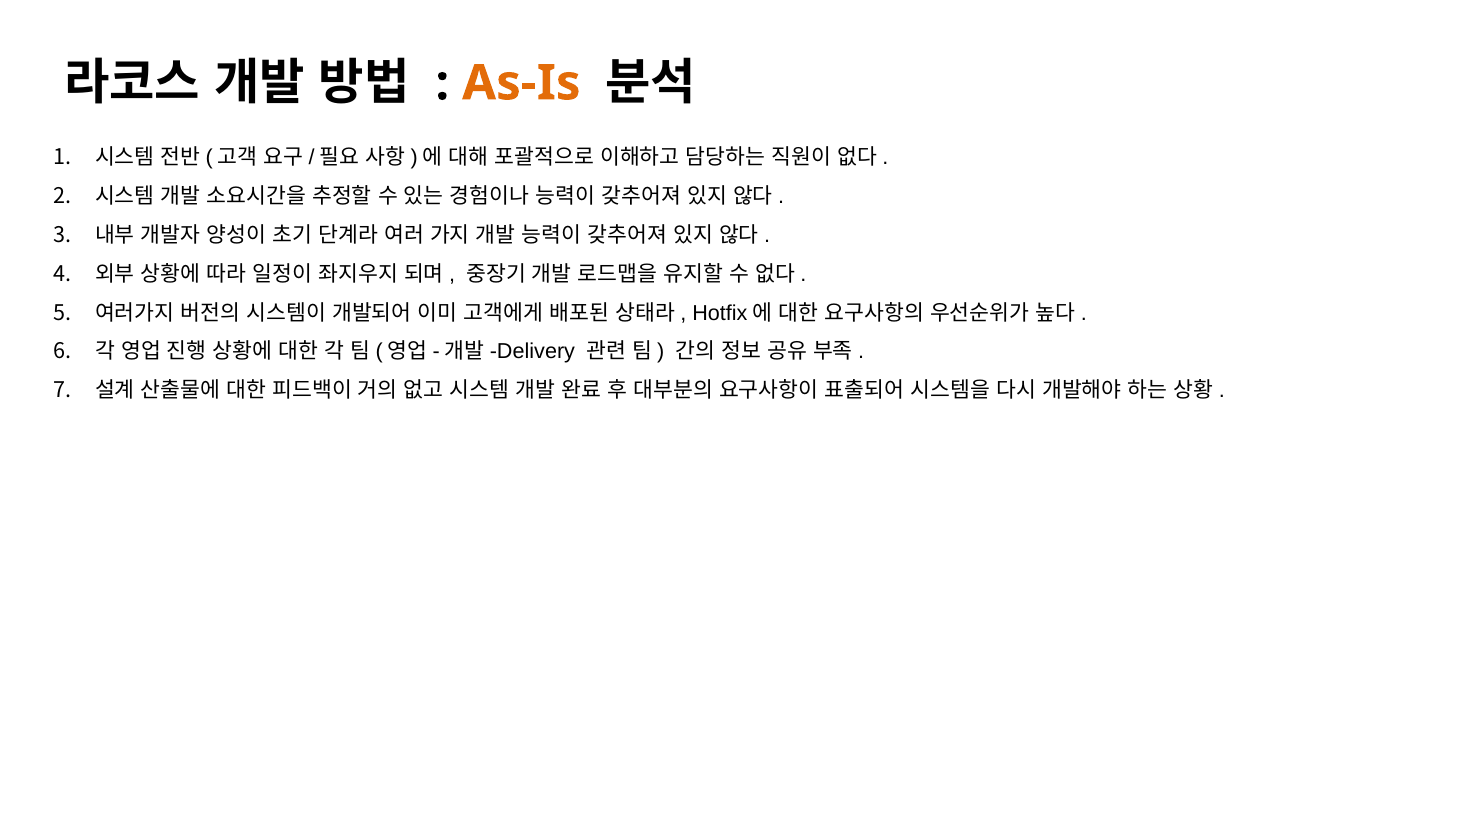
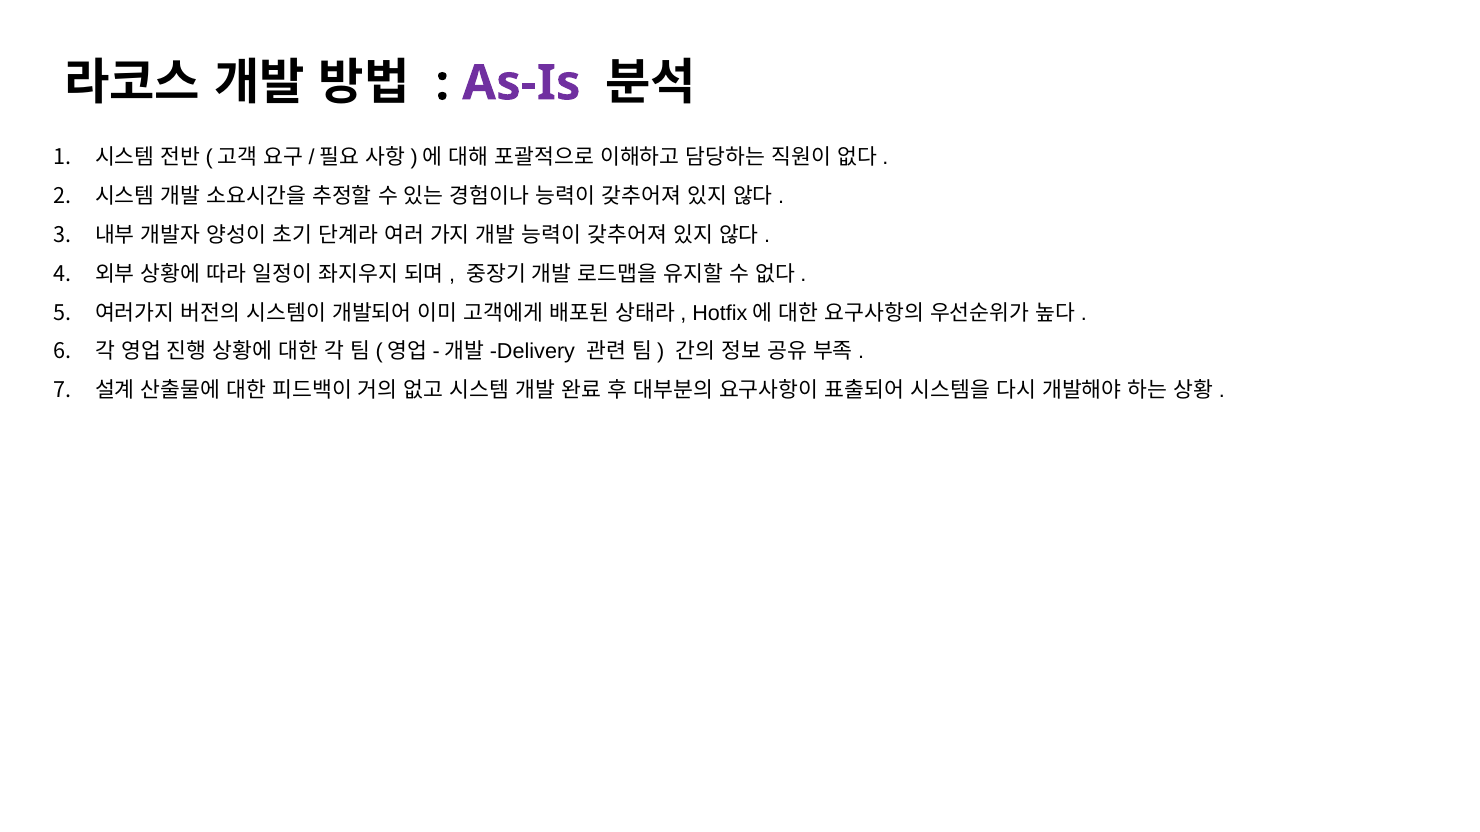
As-Is colour: orange -> purple (521, 83)
